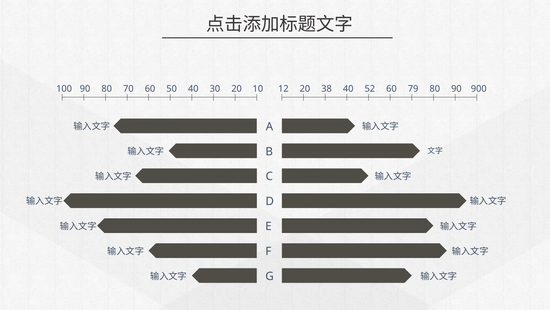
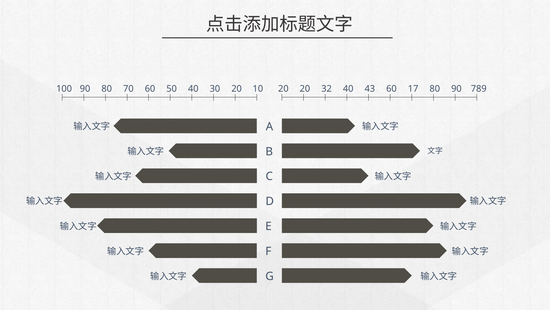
100 12: 12 -> 20 (283, 89)
38: 38 -> 32 (327, 89)
52: 52 -> 43 (370, 89)
79: 79 -> 17 (413, 89)
900: 900 -> 789 (479, 89)
